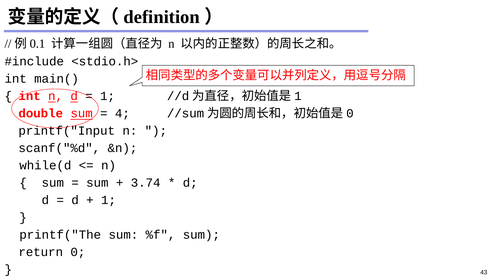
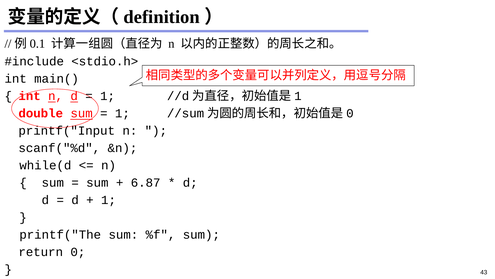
4: 4 -> 1 (122, 113)
3.74: 3.74 -> 6.87 (146, 182)
